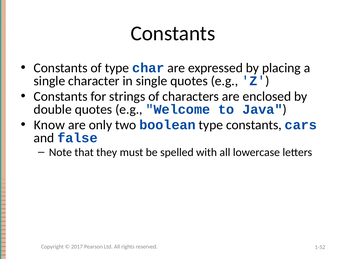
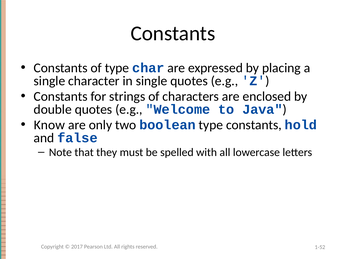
cars: cars -> hold (301, 125)
